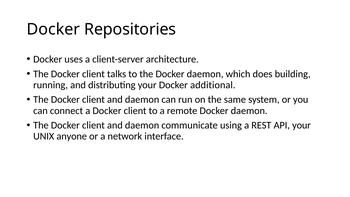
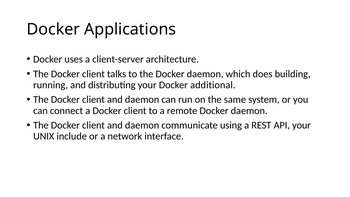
Repositories: Repositories -> Applications (130, 29)
anyone: anyone -> include (72, 136)
